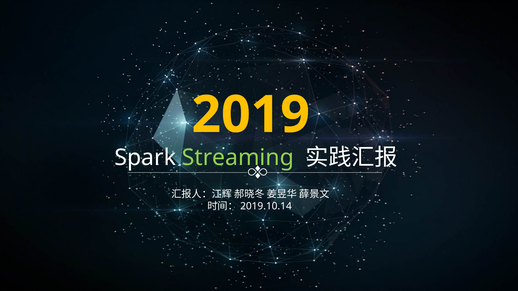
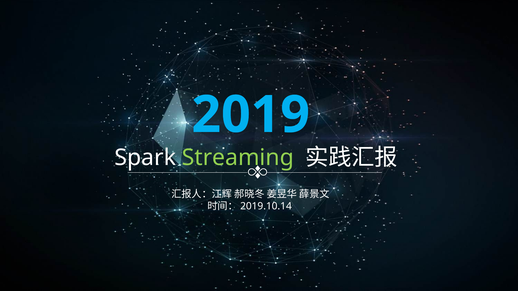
2019 colour: yellow -> light blue (251, 115)
